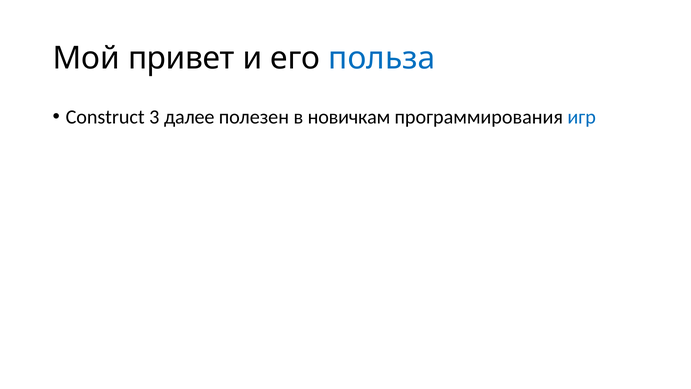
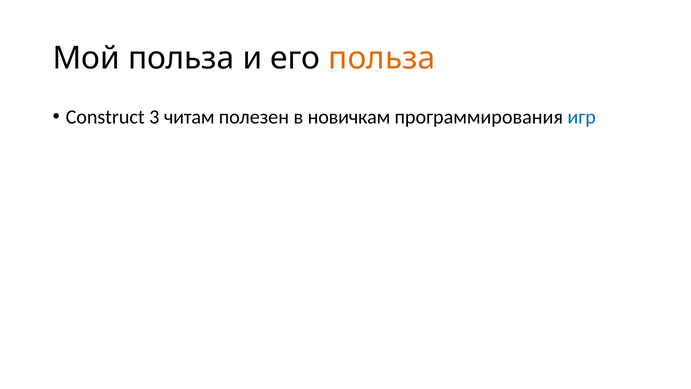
Мой привет: привет -> польза (181, 58)
польза colour: blue -> orange (382, 58)
далее: далее -> читам (189, 117)
